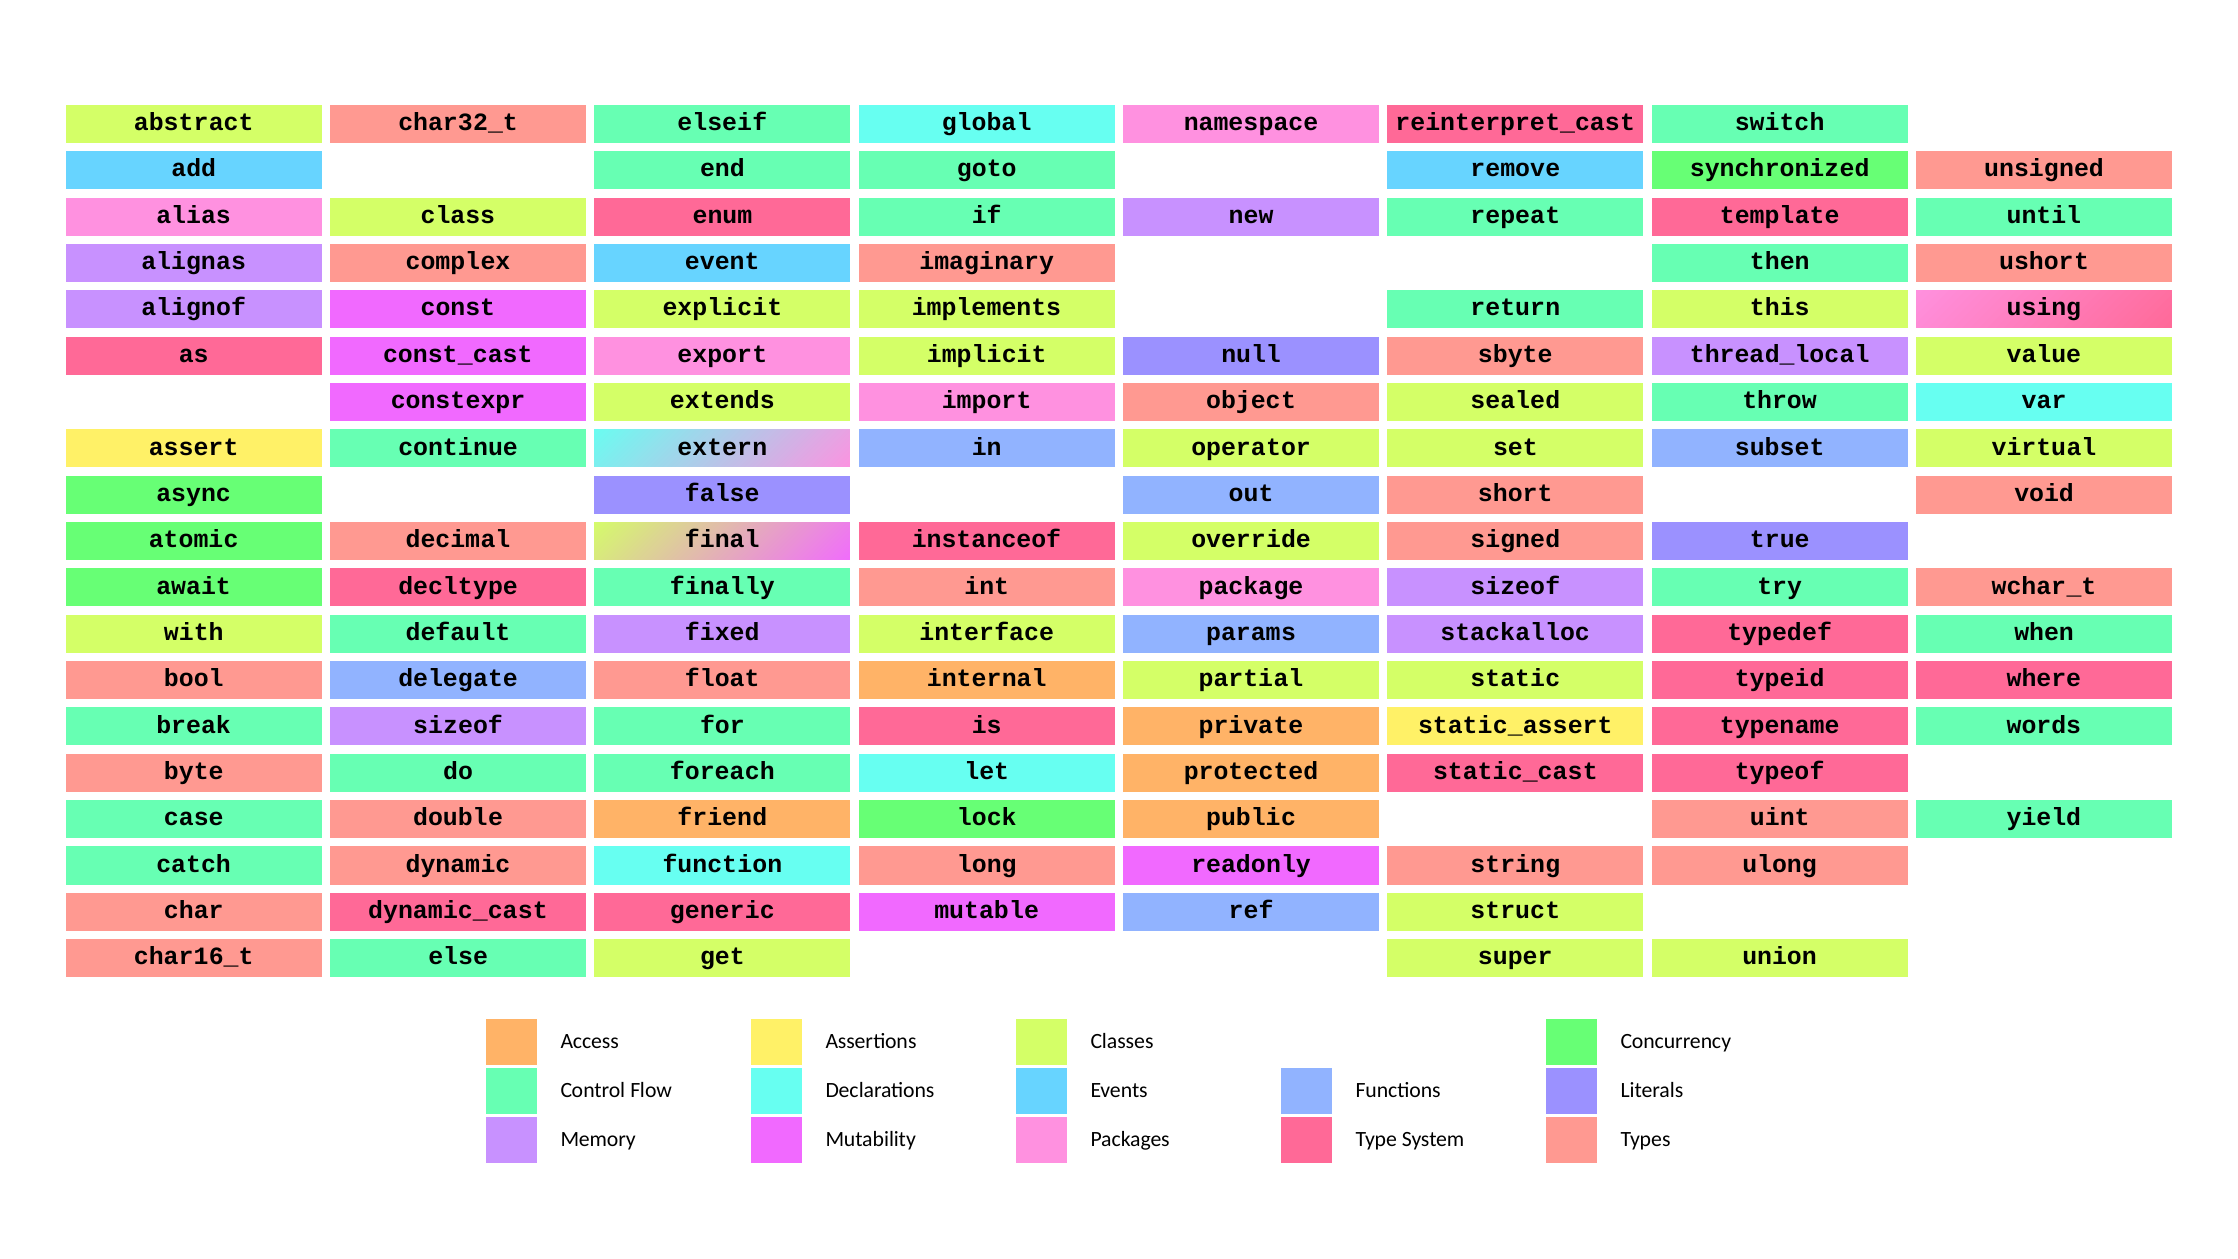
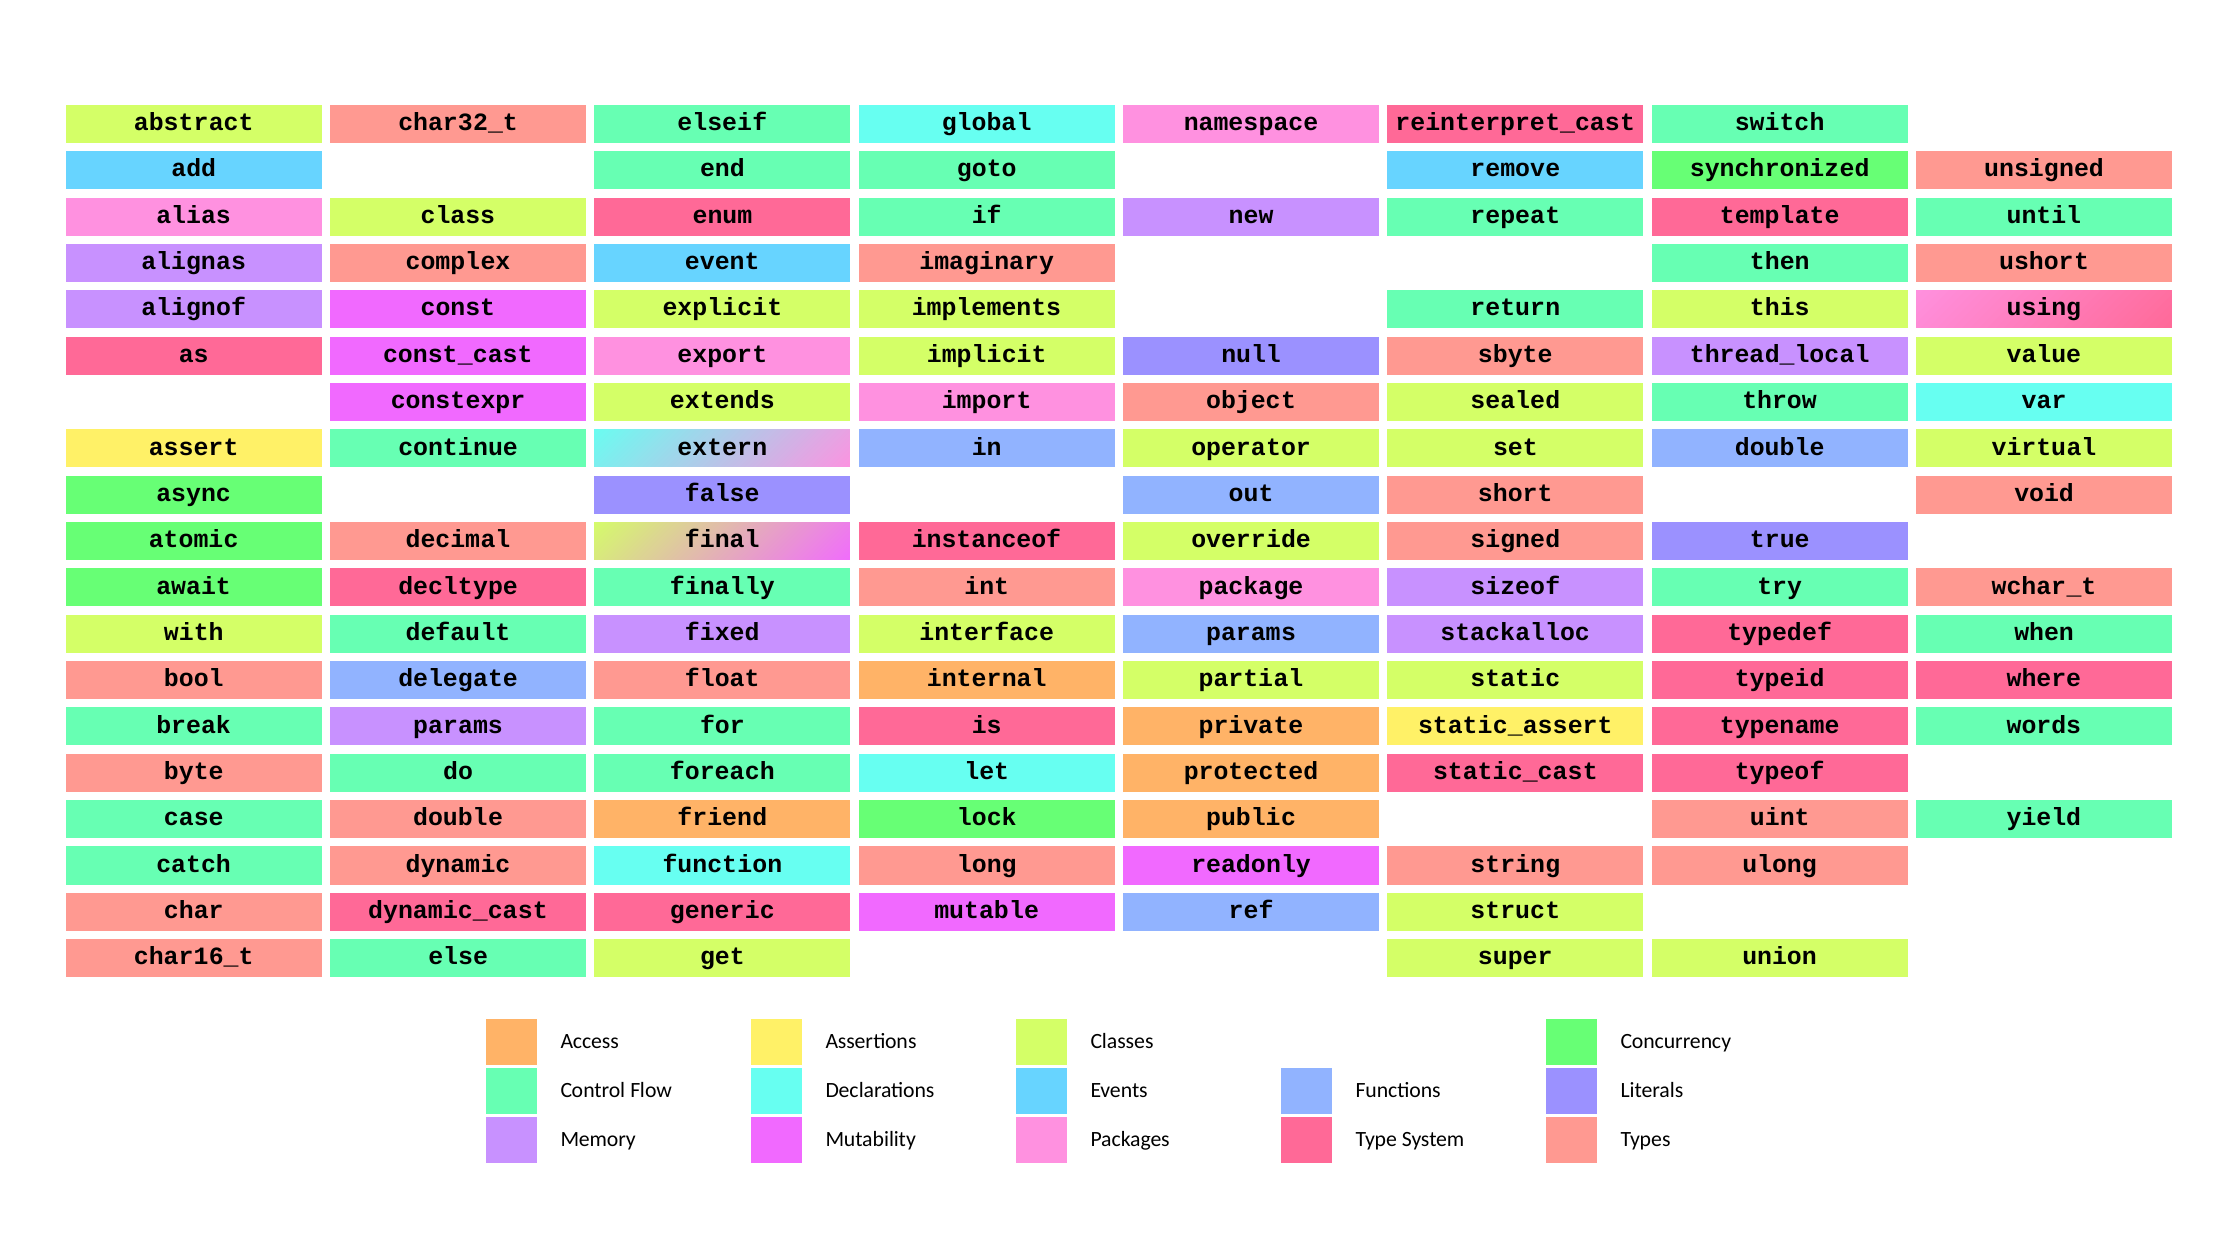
set subset: subset -> double (1780, 447)
break sizeof: sizeof -> params (458, 725)
